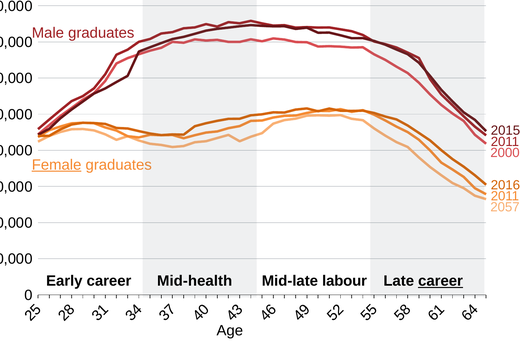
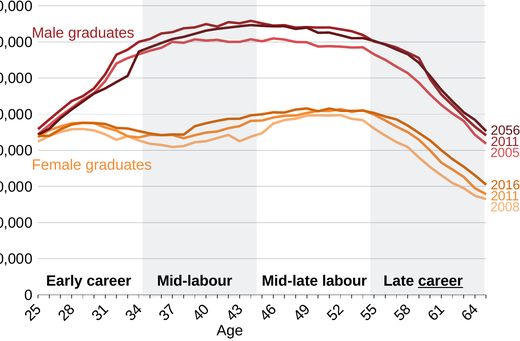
2015: 2015 -> 2056 (505, 130)
2000: 2000 -> 2005 (505, 152)
Female underline: present -> none (57, 164)
2057: 2057 -> 2008 (505, 207)
Mid-health: Mid-health -> Mid-labour (195, 280)
